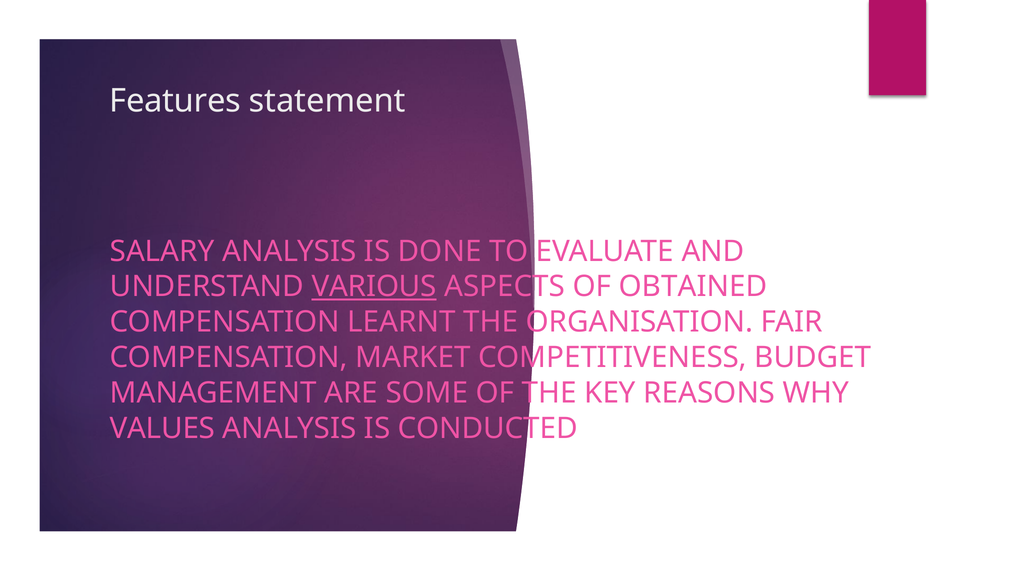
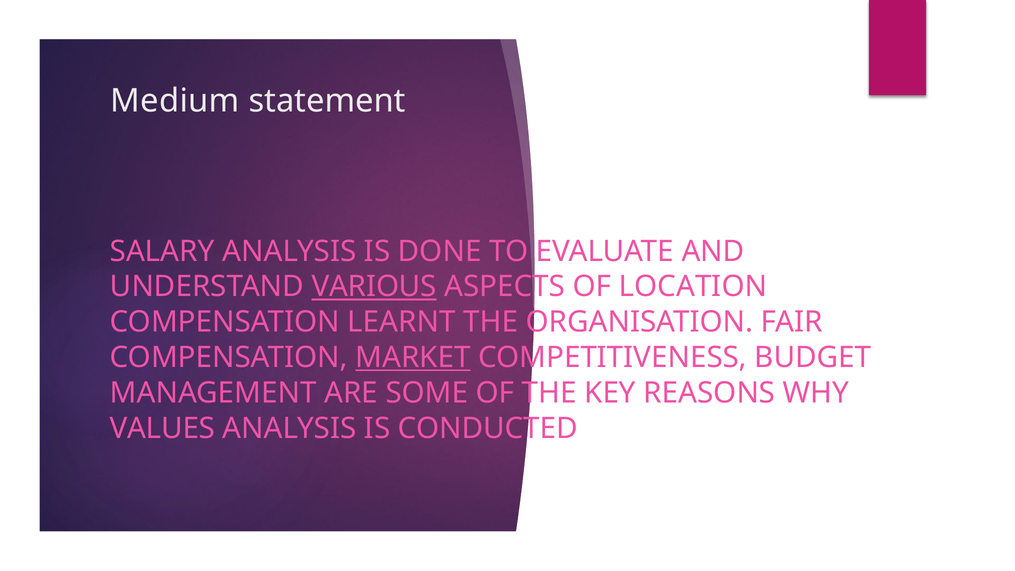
Features: Features -> Medium (175, 101)
OBTAINED: OBTAINED -> LOCATION (693, 287)
MARKET underline: none -> present (413, 358)
